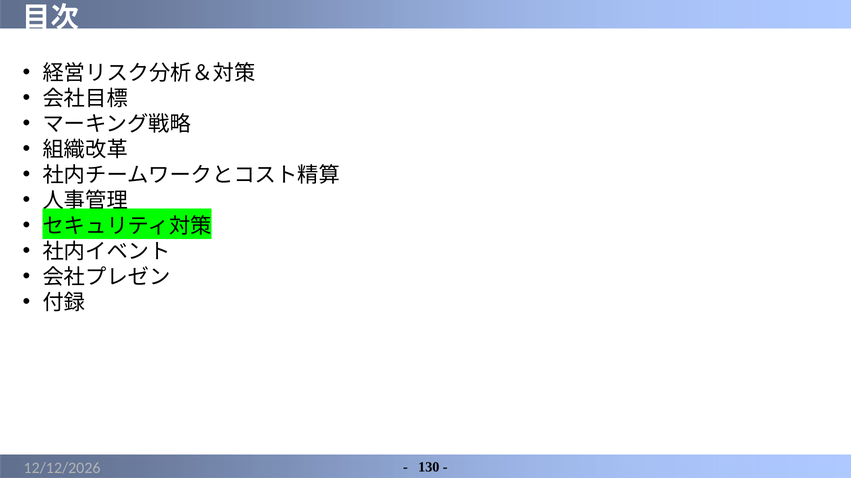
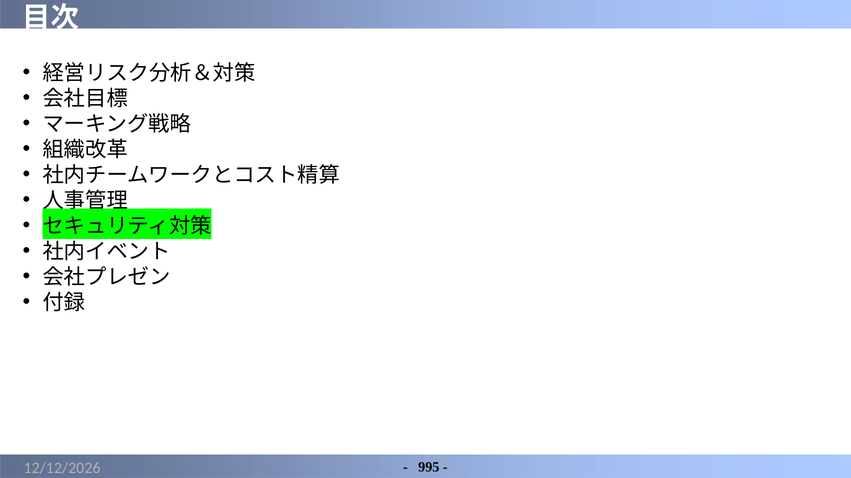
130: 130 -> 995 (429, 468)
